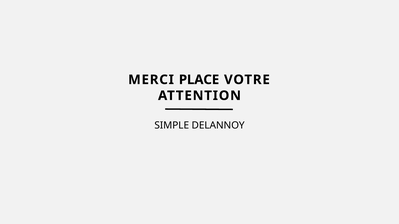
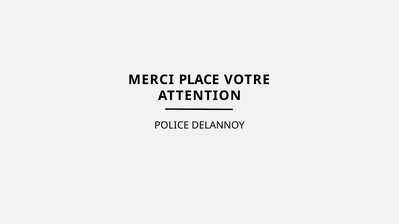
SIMPLE: SIMPLE -> POLICE (172, 126)
